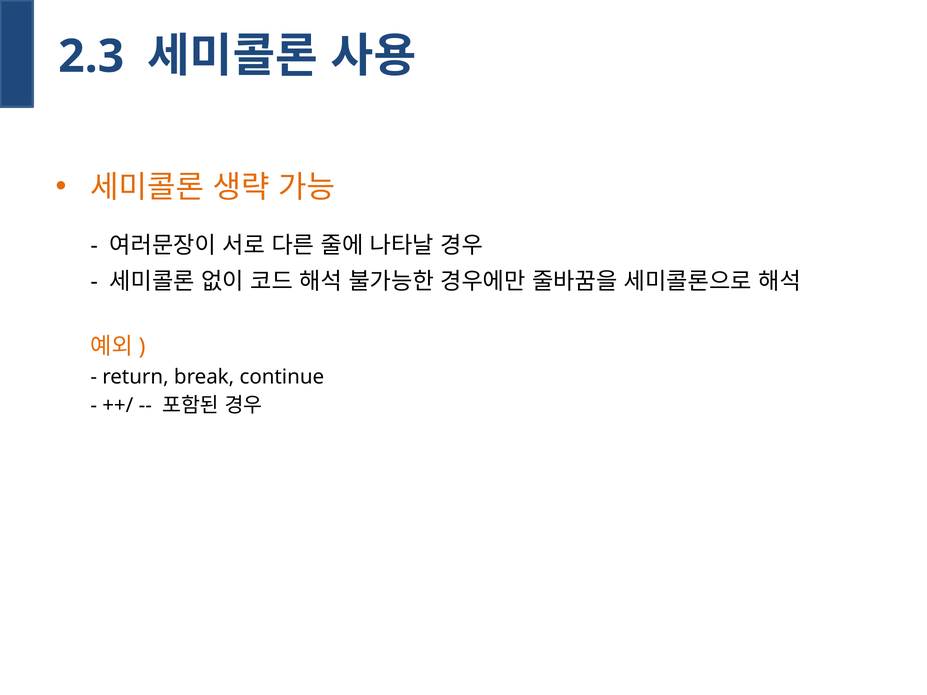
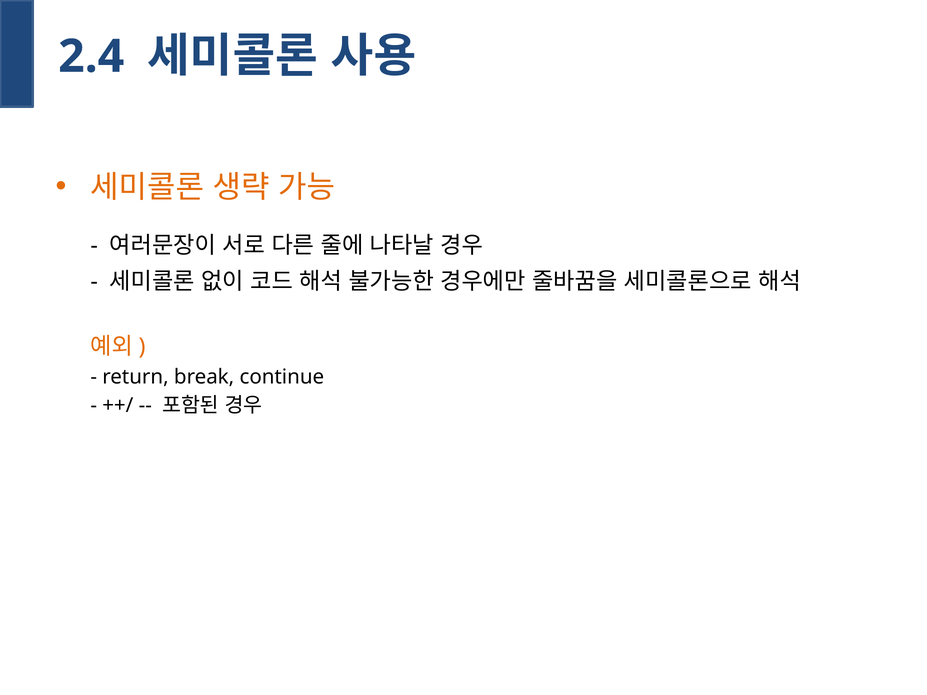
2.3: 2.3 -> 2.4 (91, 57)
